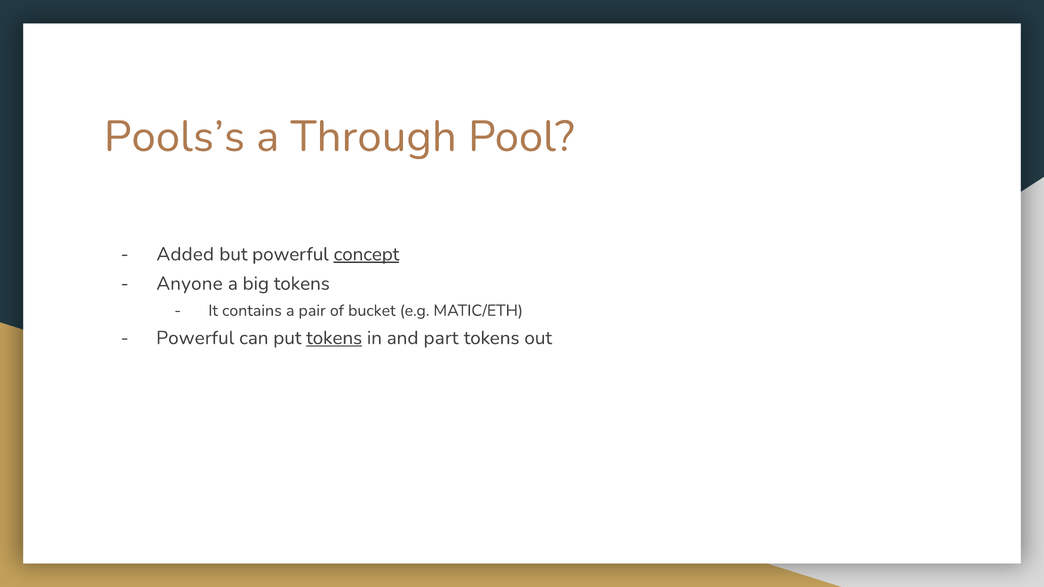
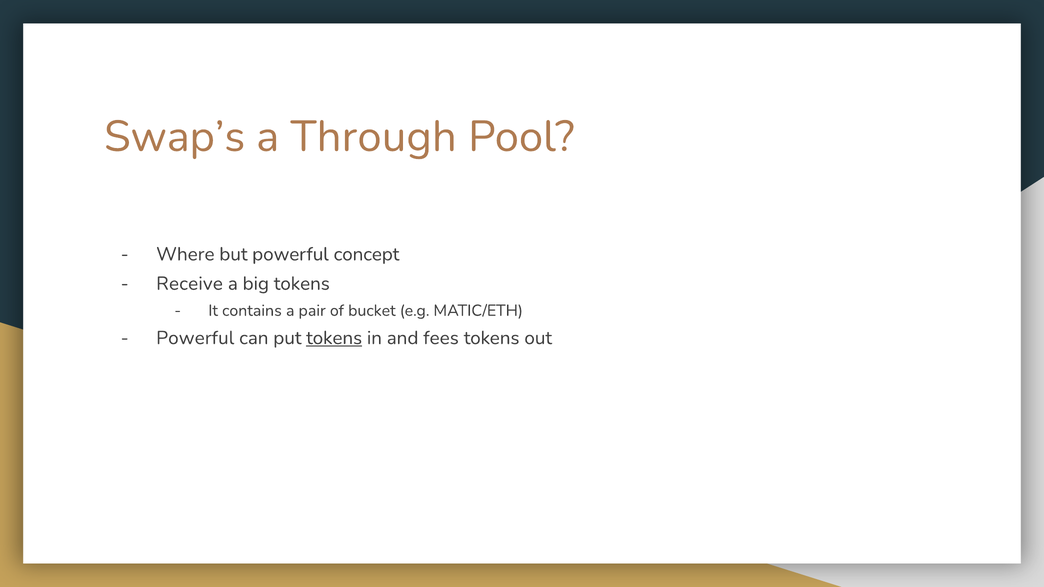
Pools’s: Pools’s -> Swap’s (175, 137)
Added: Added -> Where (185, 254)
concept underline: present -> none (366, 254)
Anyone: Anyone -> Receive (190, 284)
part: part -> fees (441, 338)
